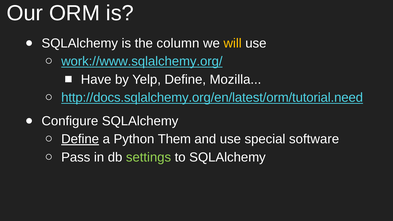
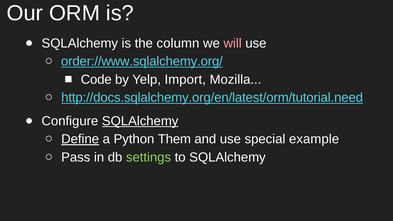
will colour: yellow -> pink (233, 43)
work://www.sqlalchemy.org/: work://www.sqlalchemy.org/ -> order://www.sqlalchemy.org/ (142, 61)
Have: Have -> Code (96, 79)
Yelp Define: Define -> Import (185, 79)
SQLAlchemy underline: none -> present (140, 121)
software: software -> example (314, 139)
